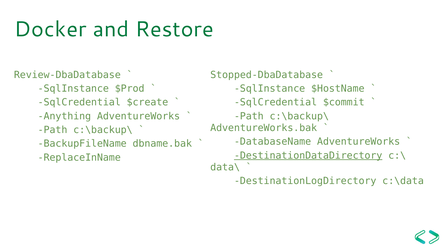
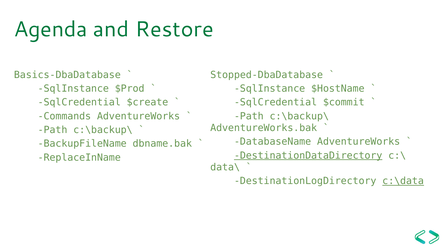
Docker: Docker -> Agenda (51, 29)
Review-DbaDatabase: Review-DbaDatabase -> Basics-DbaDatabase (67, 75)
Anything: Anything -> Commands (64, 116)
c:\data underline: none -> present (403, 181)
